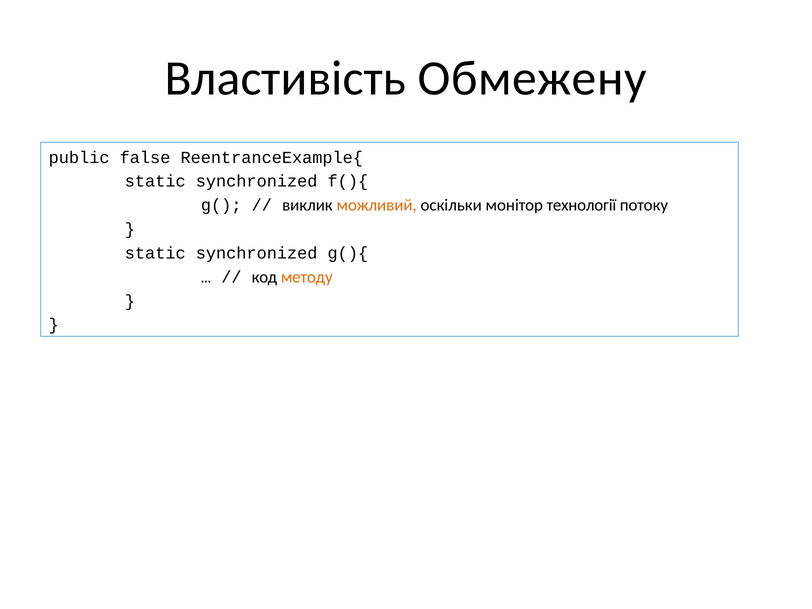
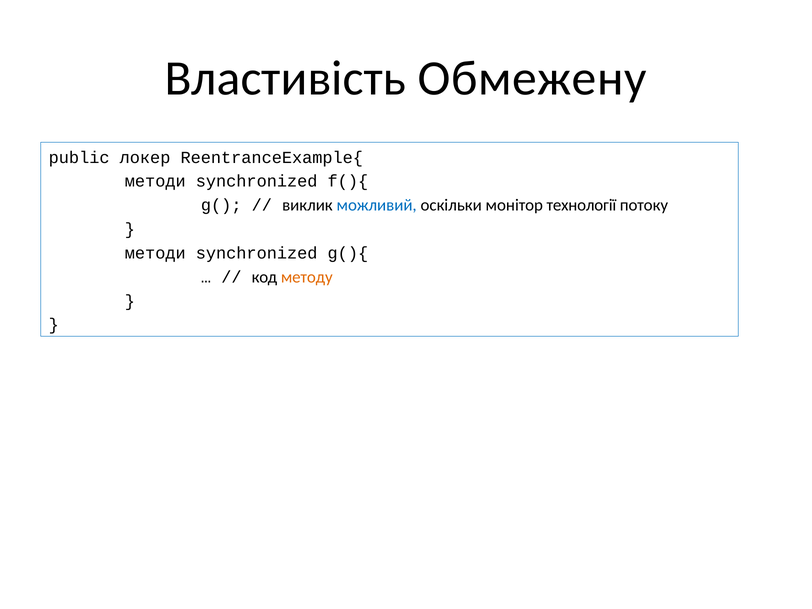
false: false -> локер (145, 157)
static: static -> методи (155, 181)
можливий colour: orange -> blue (377, 205)
static: static -> методи (155, 253)
